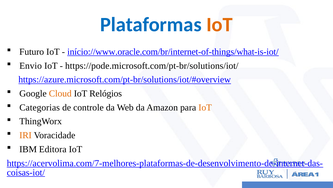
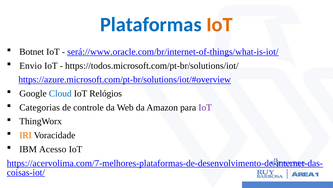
Futuro: Futuro -> Botnet (32, 52)
início://www.oracle.com/br/internet-of-things/what-is-iot/: início://www.oracle.com/br/internet-of-things/what-is-iot/ -> será://www.oracle.com/br/internet-of-things/what-is-iot/ (173, 52)
https://pode.microsoft.com/pt-br/solutions/iot/: https://pode.microsoft.com/pt-br/solutions/iot/ -> https://todos.microsoft.com/pt-br/solutions/iot/ (152, 65)
Cloud colour: orange -> blue (60, 93)
IoT colour: orange -> purple (205, 107)
Editora: Editora -> Acesso (53, 149)
